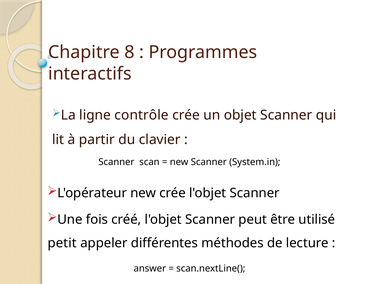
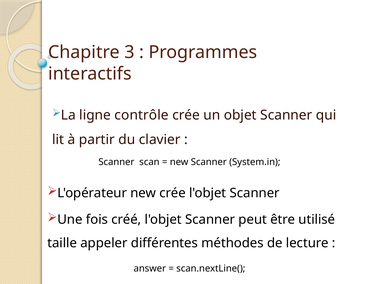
8: 8 -> 3 (129, 52)
petit: petit -> taille (62, 243)
